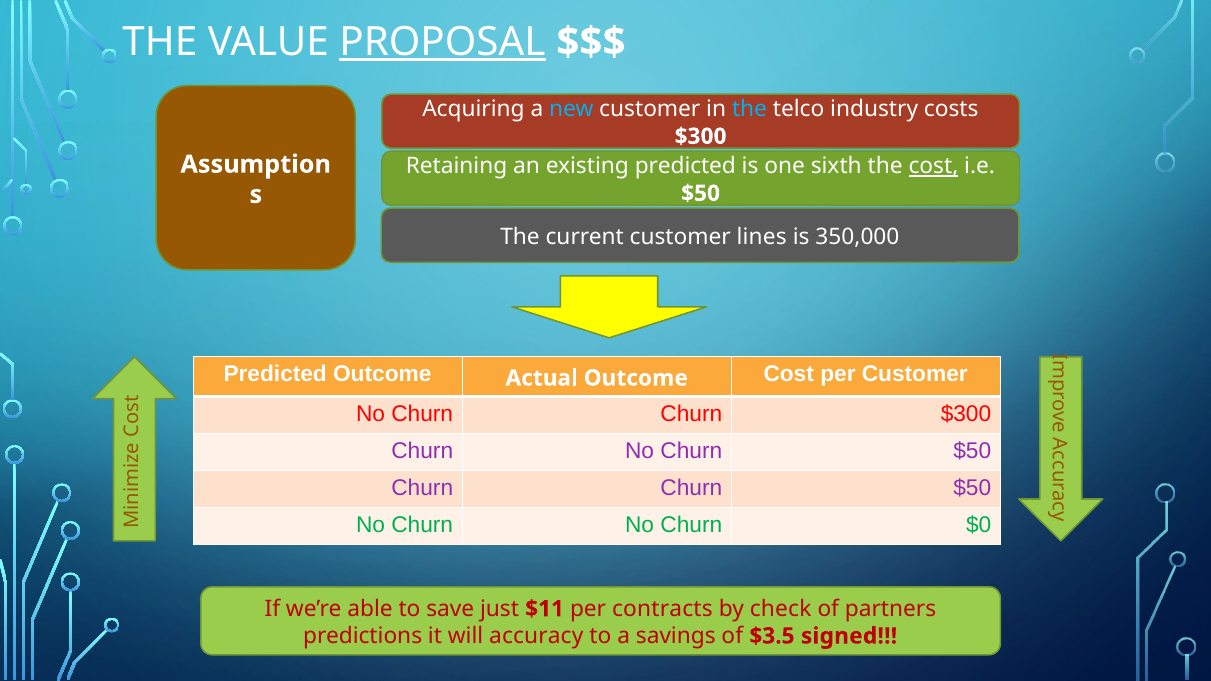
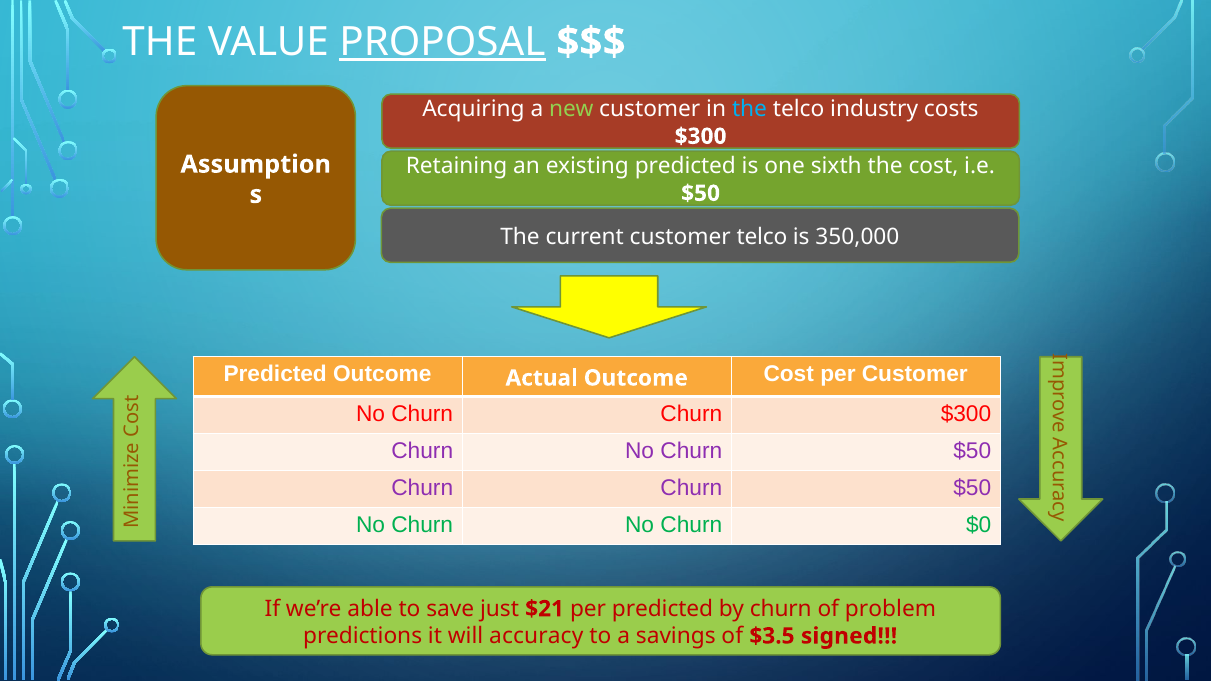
new colour: light blue -> light green (571, 109)
cost underline: present -> none (933, 166)
customer lines: lines -> telco (762, 237)
$11: $11 -> $21 (545, 609)
per contracts: contracts -> predicted (663, 609)
by check: check -> churn (781, 609)
partners: partners -> problem (891, 609)
